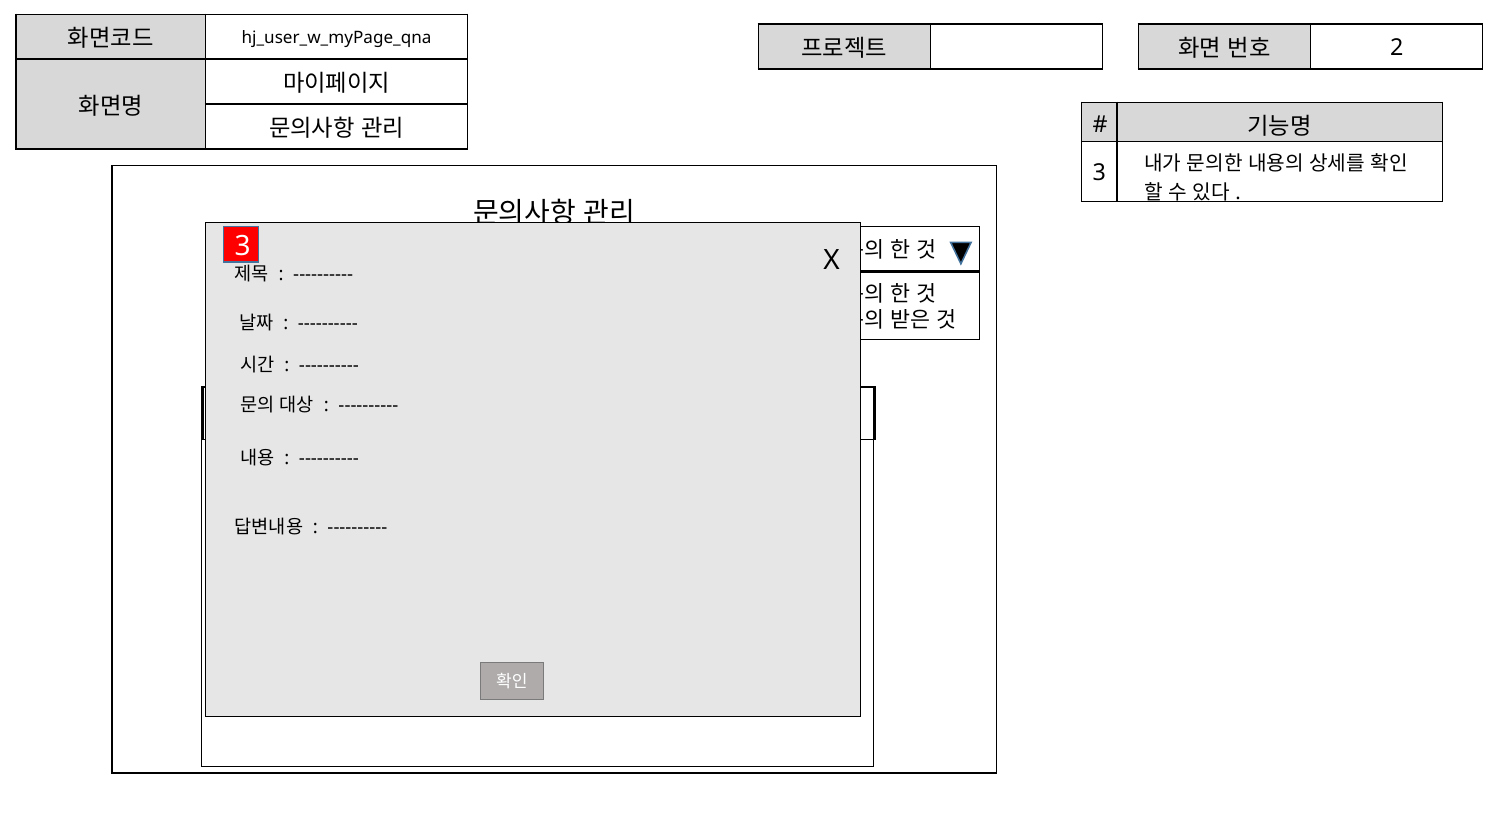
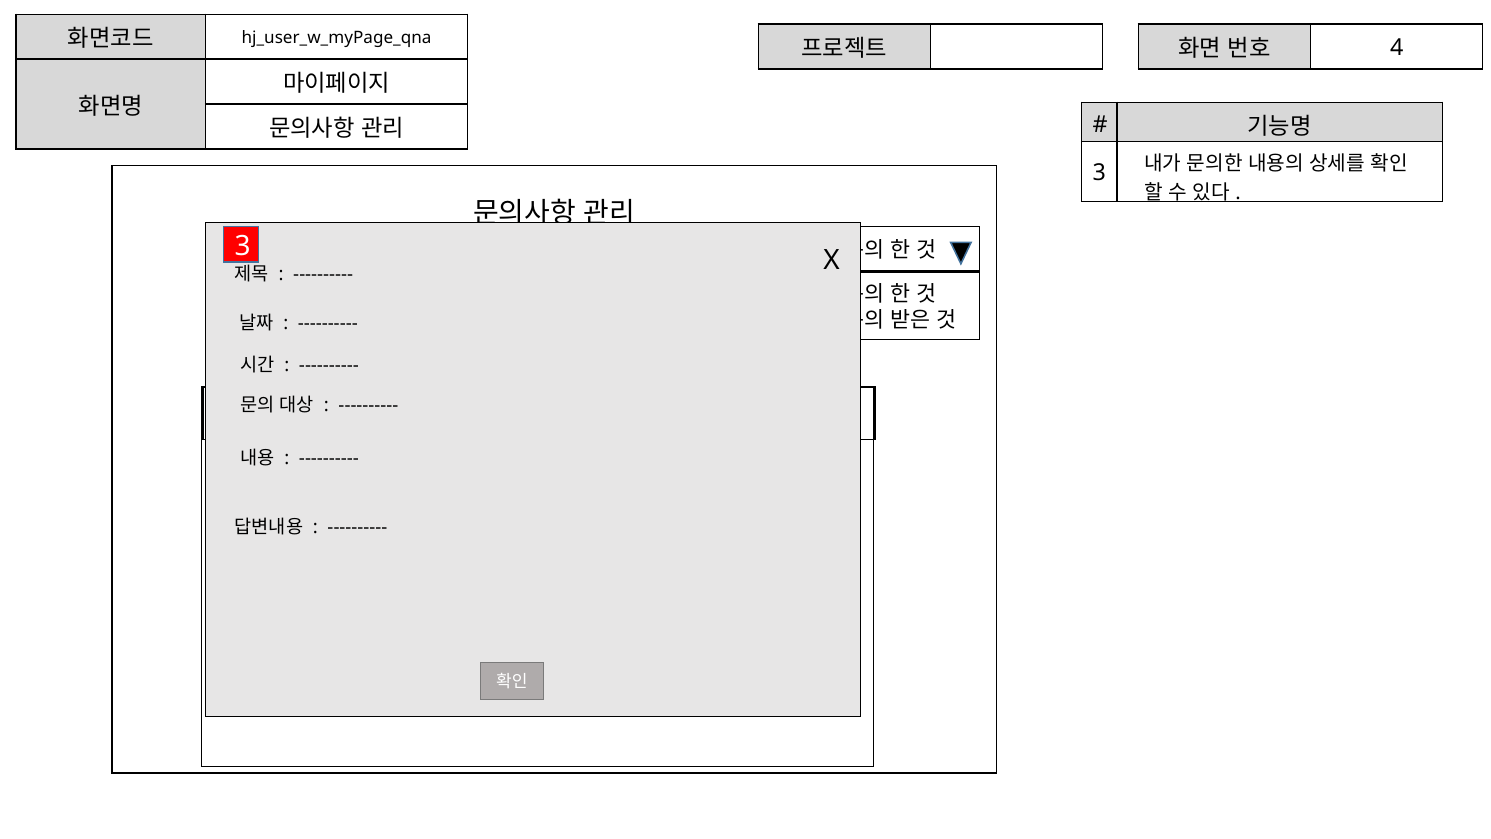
2: 2 -> 4 (1397, 48)
